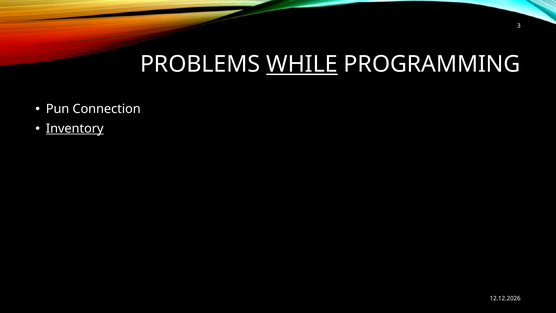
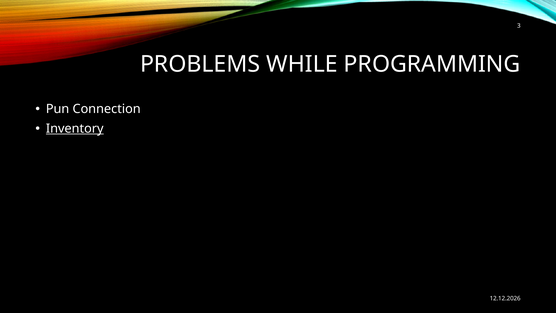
WHILE underline: present -> none (302, 64)
